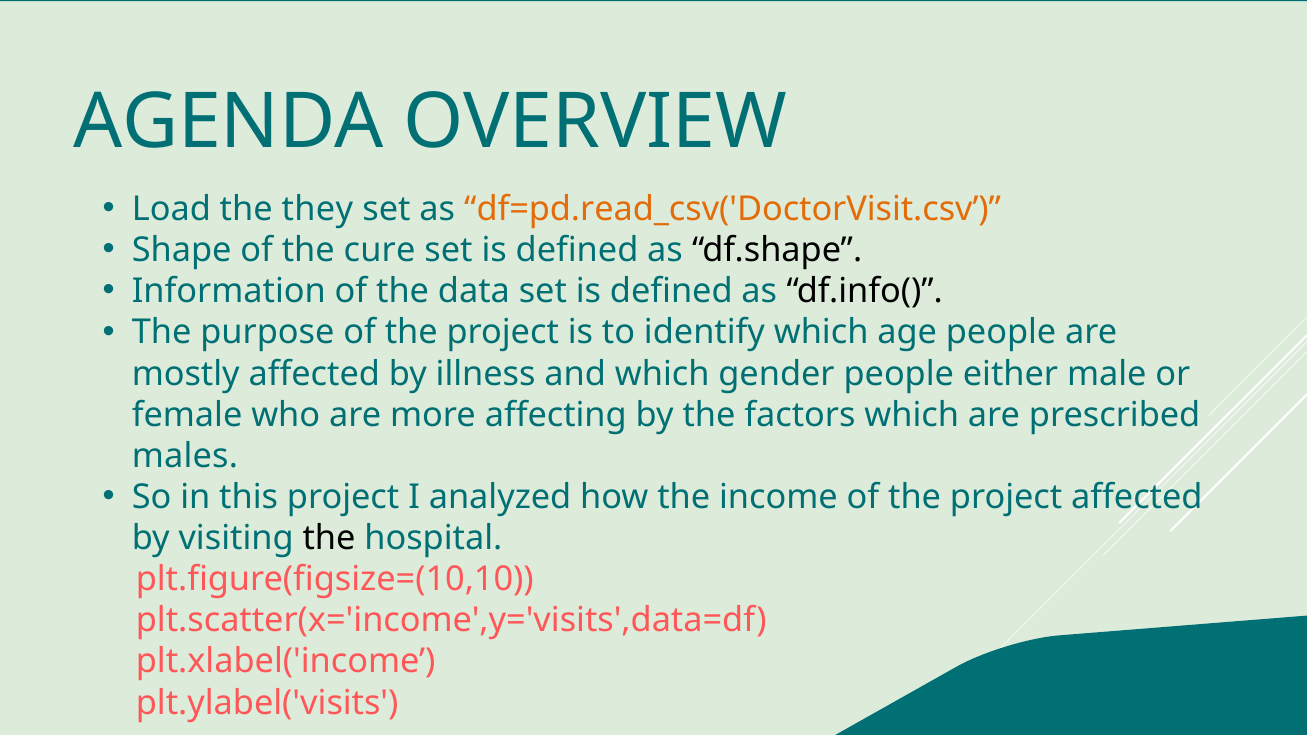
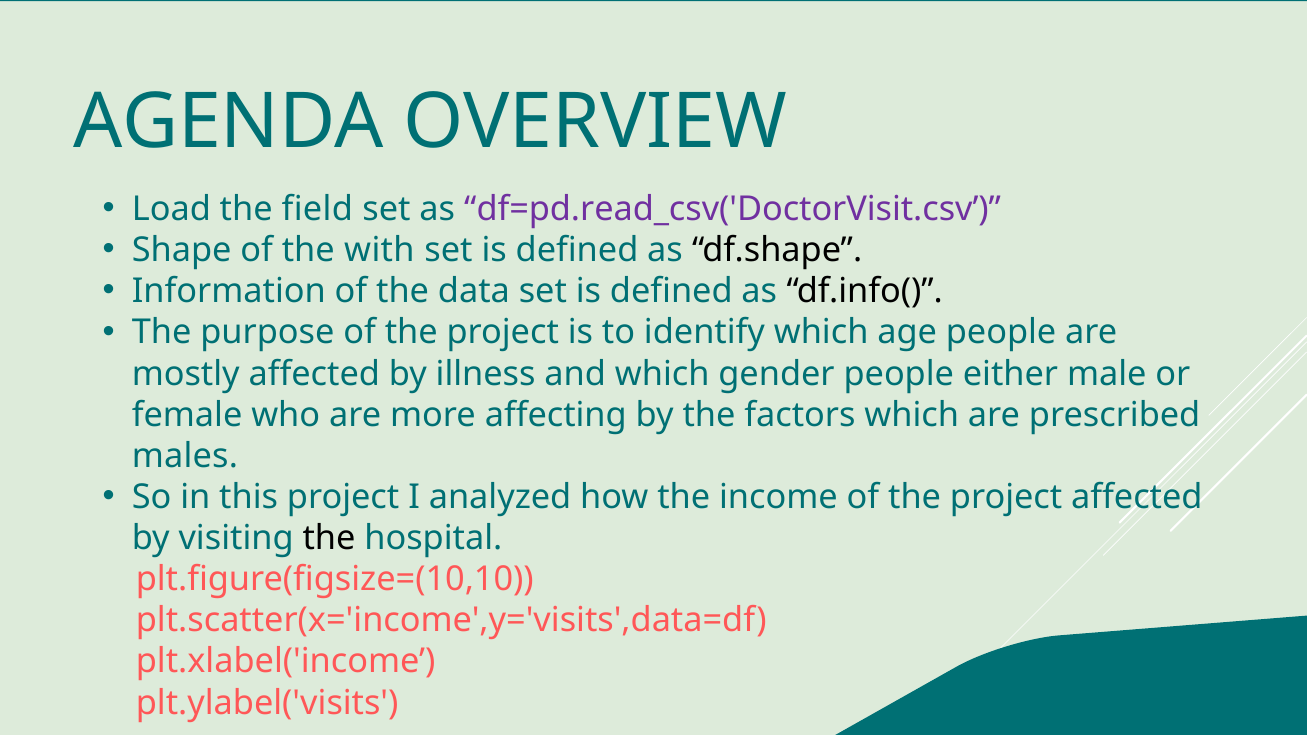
they: they -> field (317, 209)
df=pd.read_csv('DoctorVisit.csv colour: orange -> purple (733, 209)
cure: cure -> with (379, 250)
